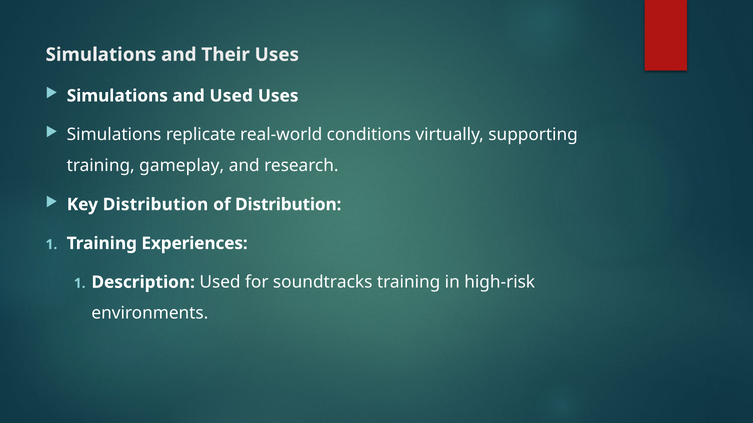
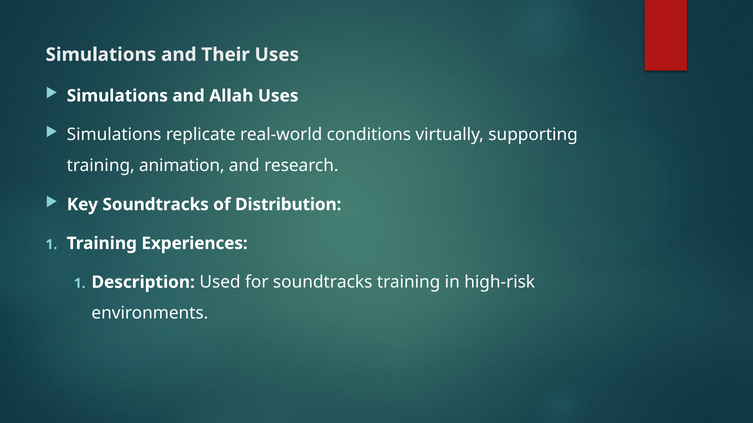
and Used: Used -> Allah (231, 96)
gameplay: gameplay -> animation (182, 166)
Key Distribution: Distribution -> Soundtracks (156, 205)
